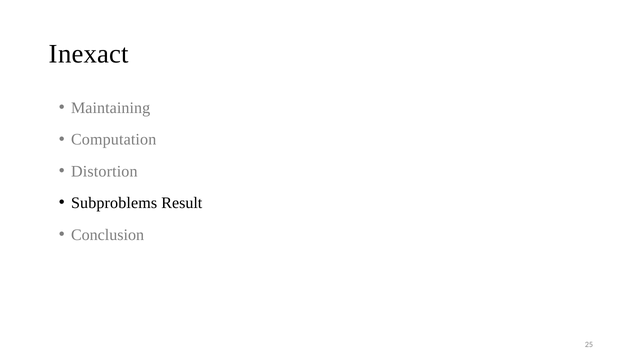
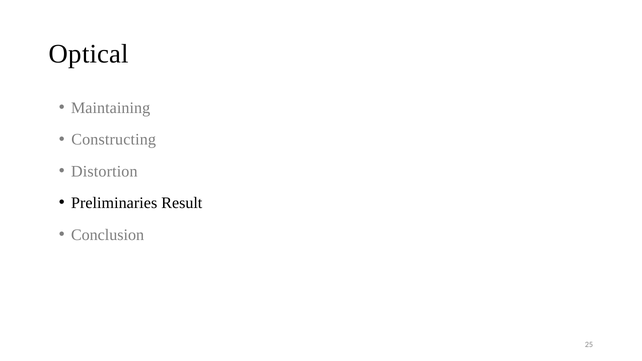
Inexact: Inexact -> Optical (89, 54)
Computation: Computation -> Constructing (114, 140)
Subproblems: Subproblems -> Preliminaries (114, 203)
